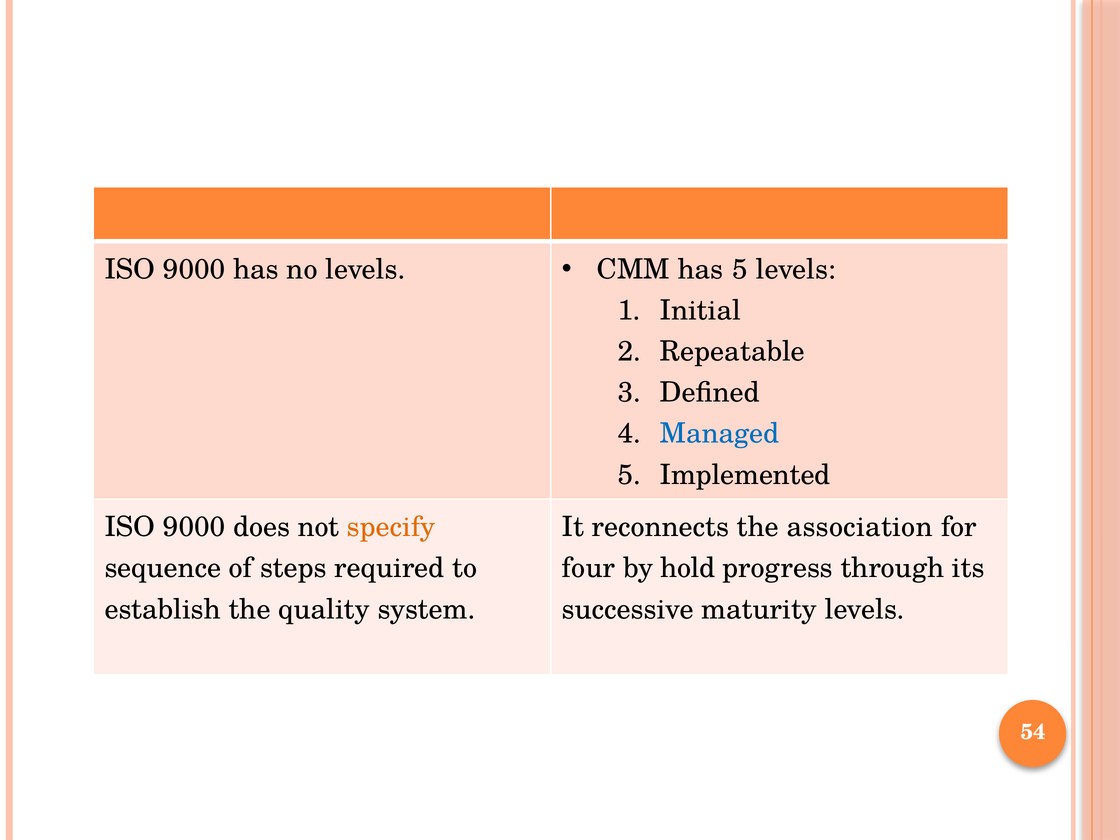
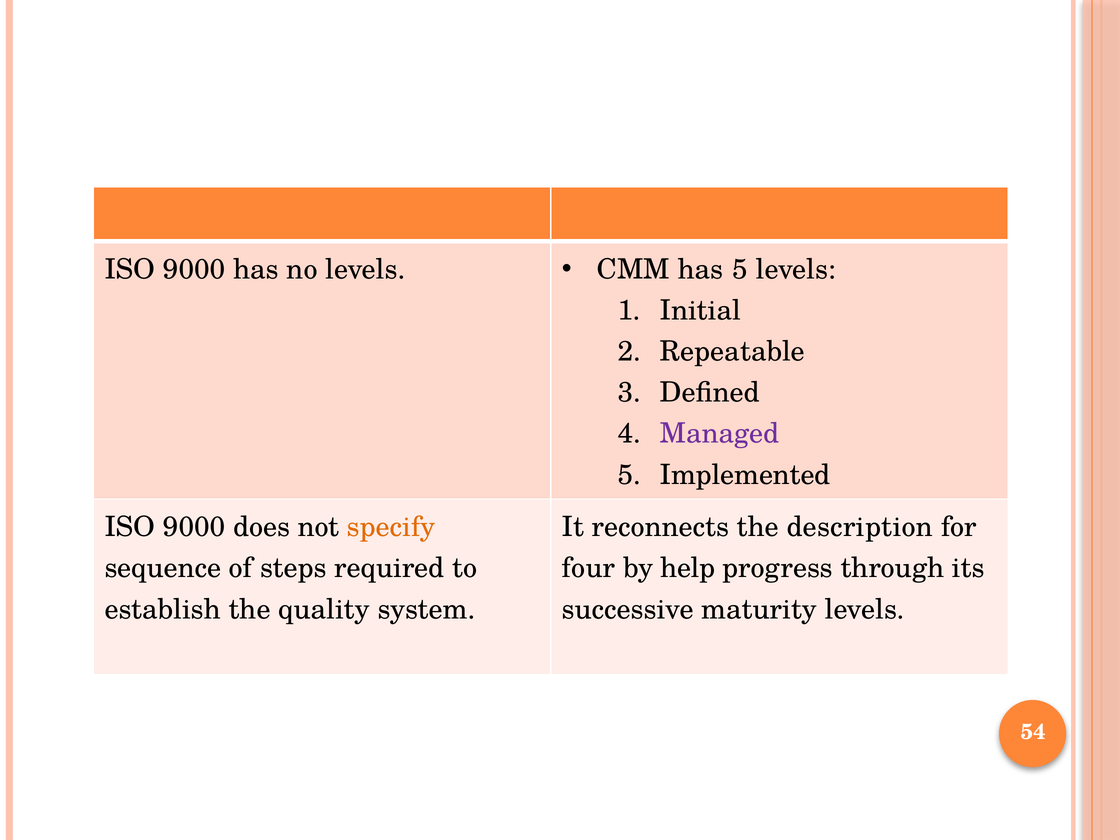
Managed colour: blue -> purple (720, 434)
association: association -> description (860, 527)
hold: hold -> help (688, 568)
